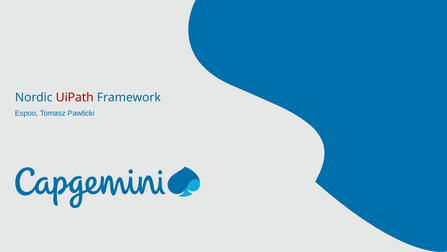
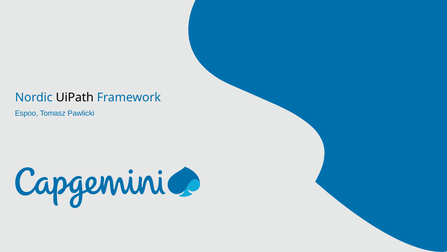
UiPath colour: red -> black (75, 97)
